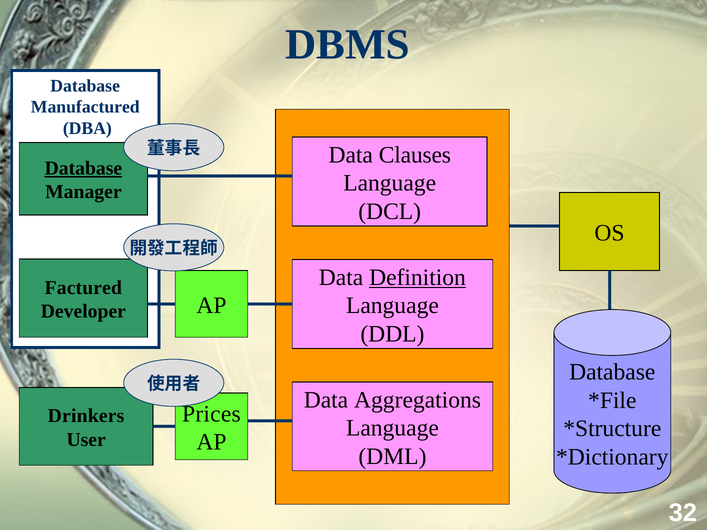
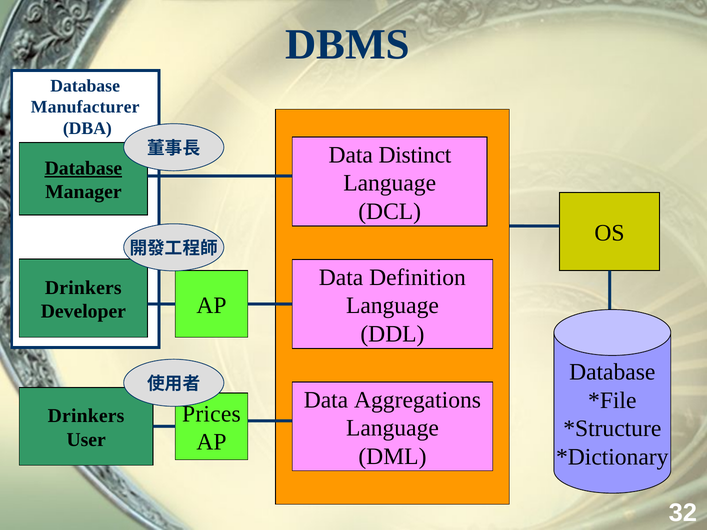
Manufactured: Manufactured -> Manufacturer (85, 107)
Clauses: Clauses -> Distinct (415, 155)
Definition underline: present -> none (418, 277)
Factured: Factured -> Drinkers (83, 288)
